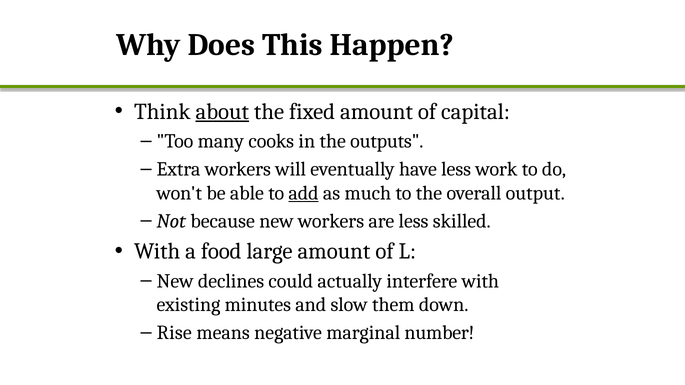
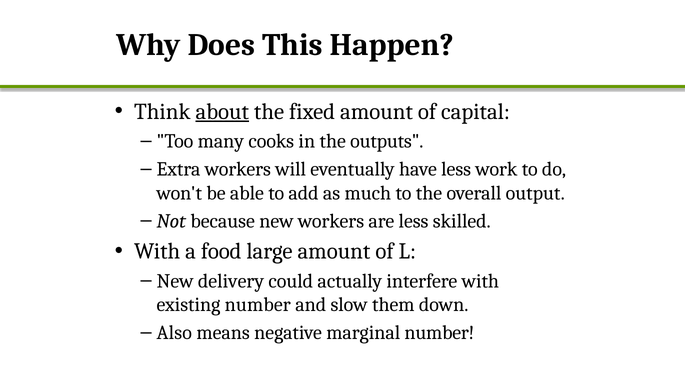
add underline: present -> none (304, 193)
declines: declines -> delivery (231, 281)
existing minutes: minutes -> number (258, 305)
Rise: Rise -> Also (174, 333)
